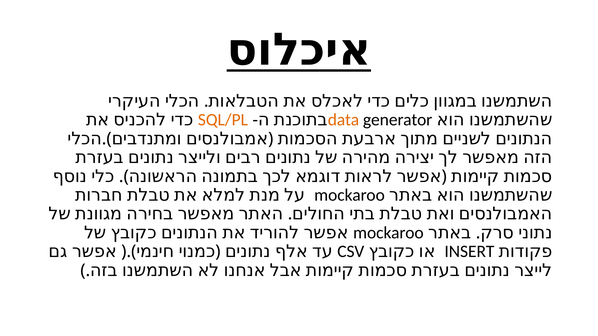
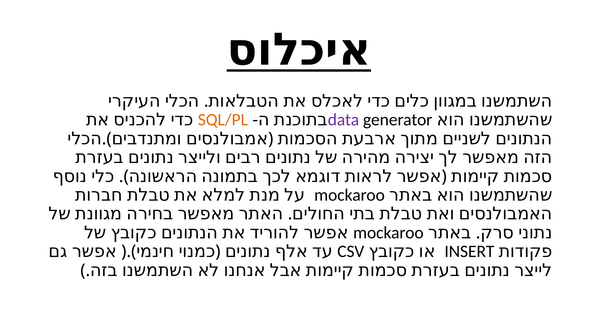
data colour: orange -> purple (343, 120)
